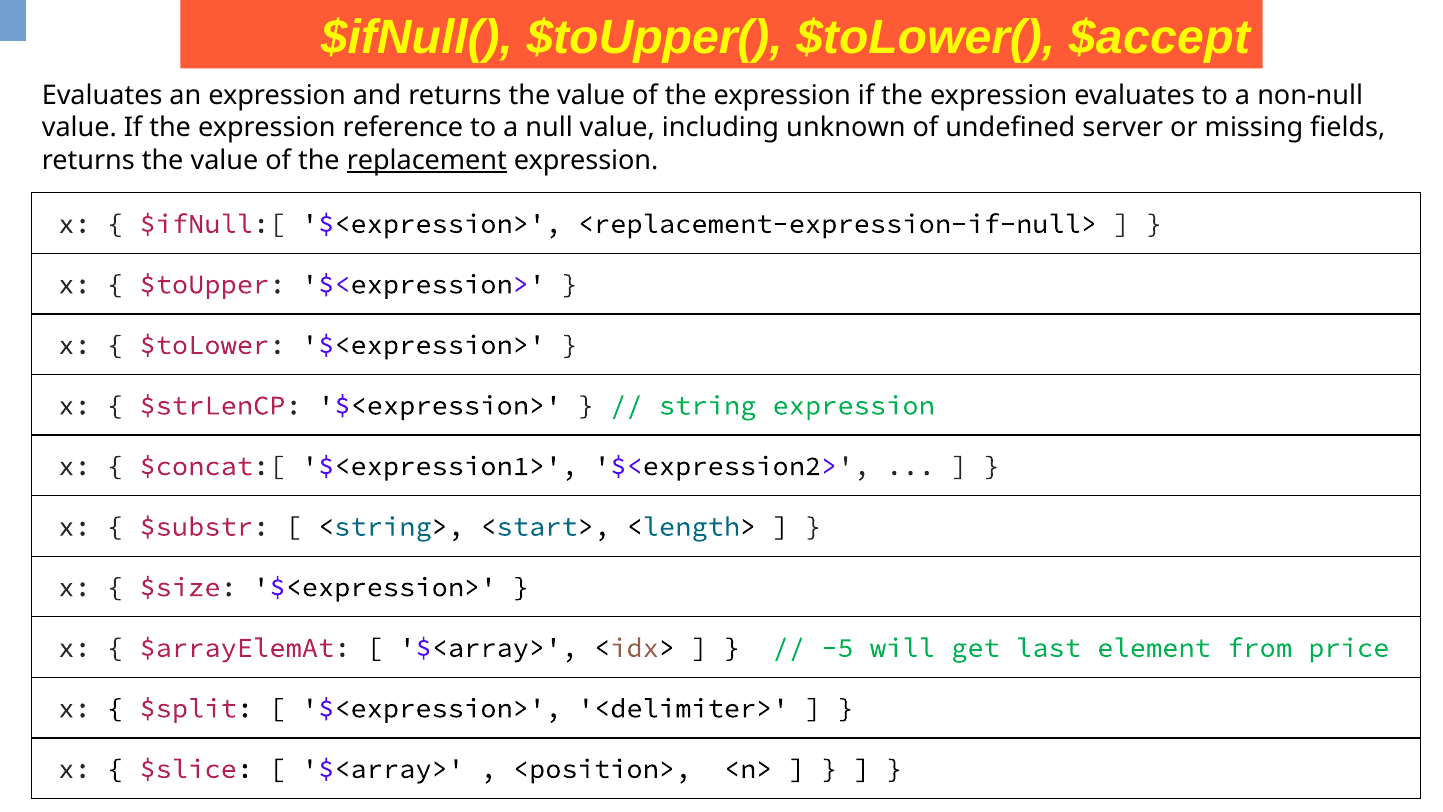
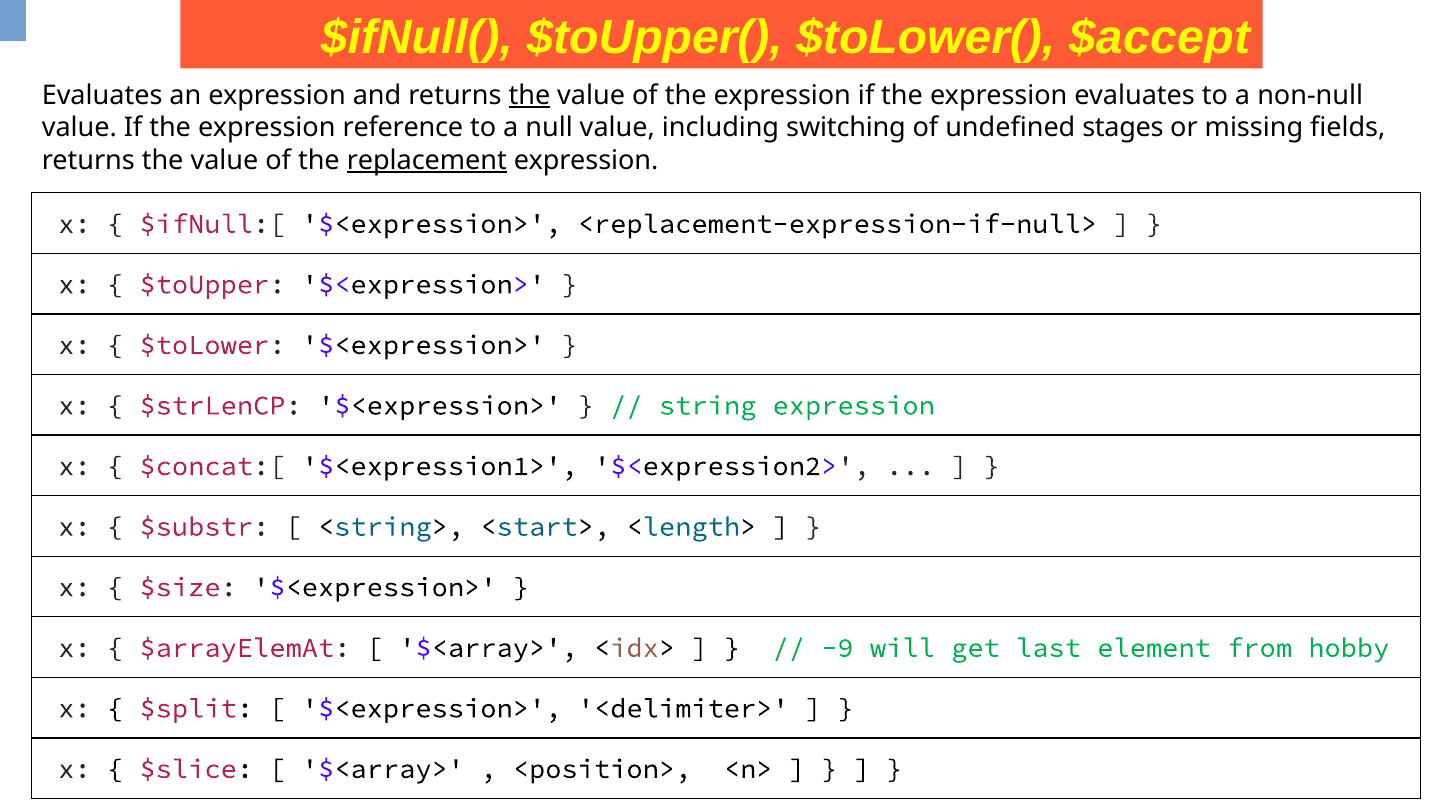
the underline: none -> present (529, 96)
unknown: unknown -> switching (846, 128)
server: server -> stages (1123, 128)
-5: -5 -> -9 (837, 648)
price: price -> hobby (1349, 648)
